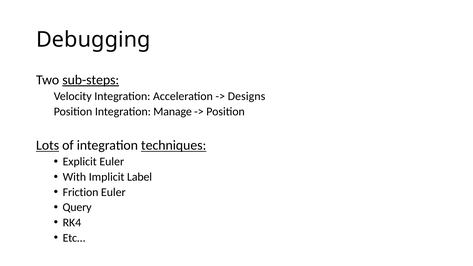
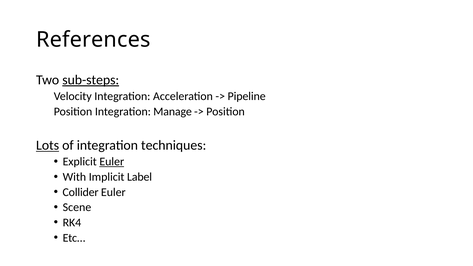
Debugging: Debugging -> References (93, 40)
Designs: Designs -> Pipeline (247, 96)
techniques underline: present -> none (174, 145)
Euler underline: none -> present (112, 162)
Friction: Friction -> Collider (81, 192)
Query: Query -> Scene (77, 207)
